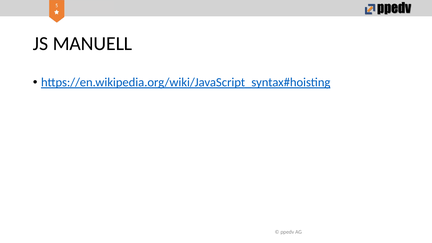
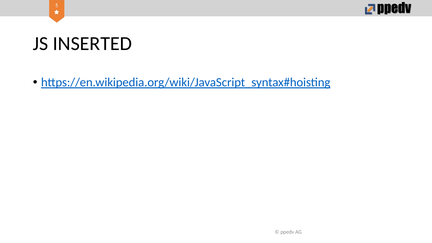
MANUELL: MANUELL -> INSERTED (92, 43)
